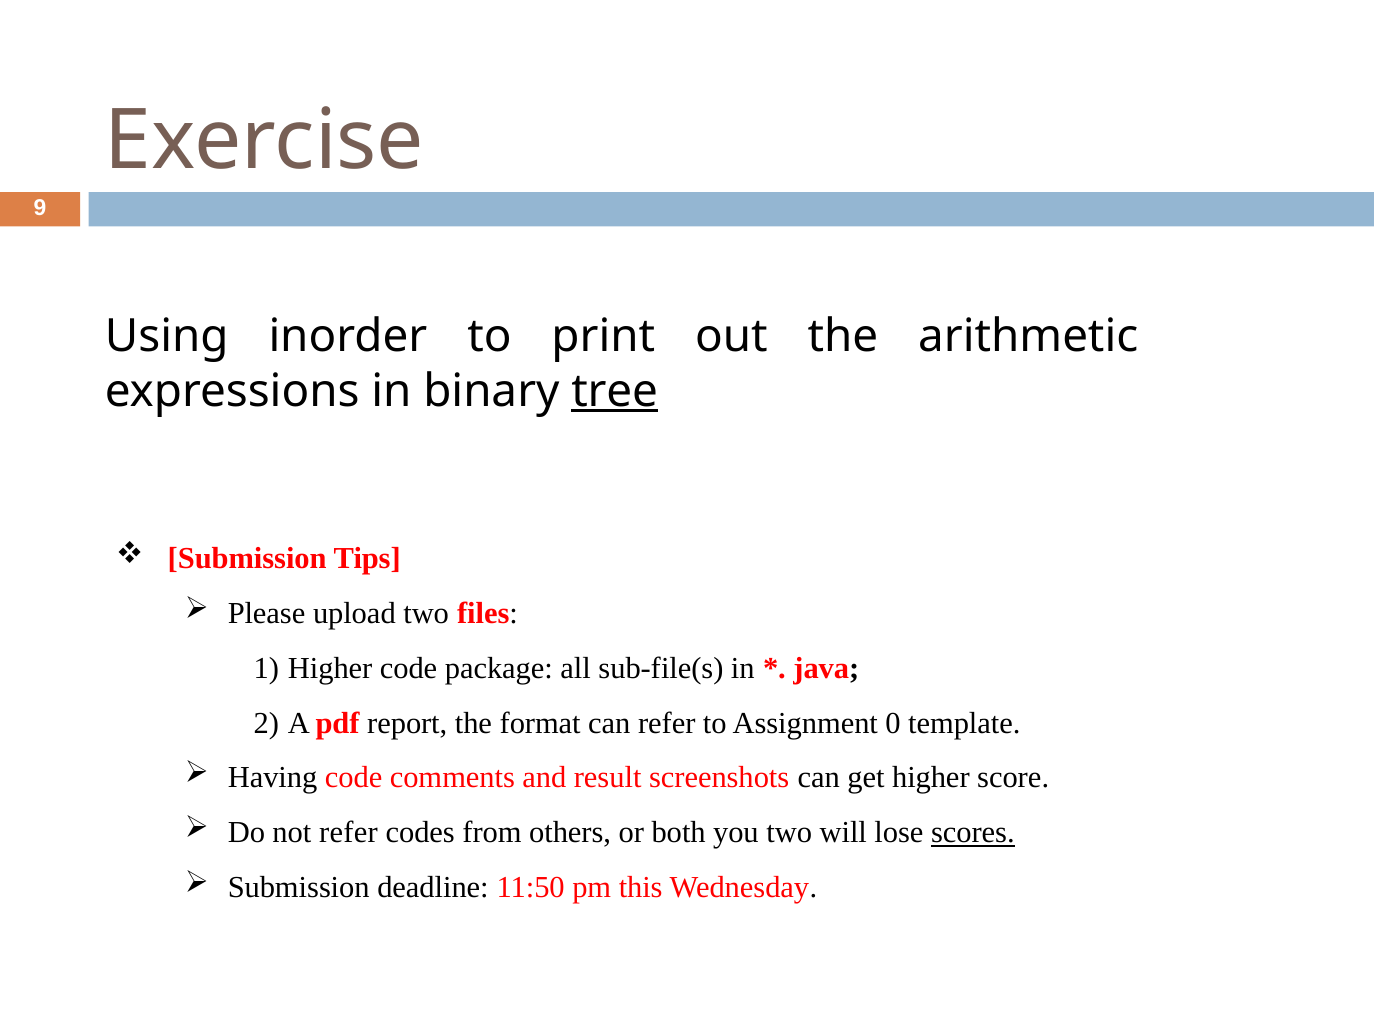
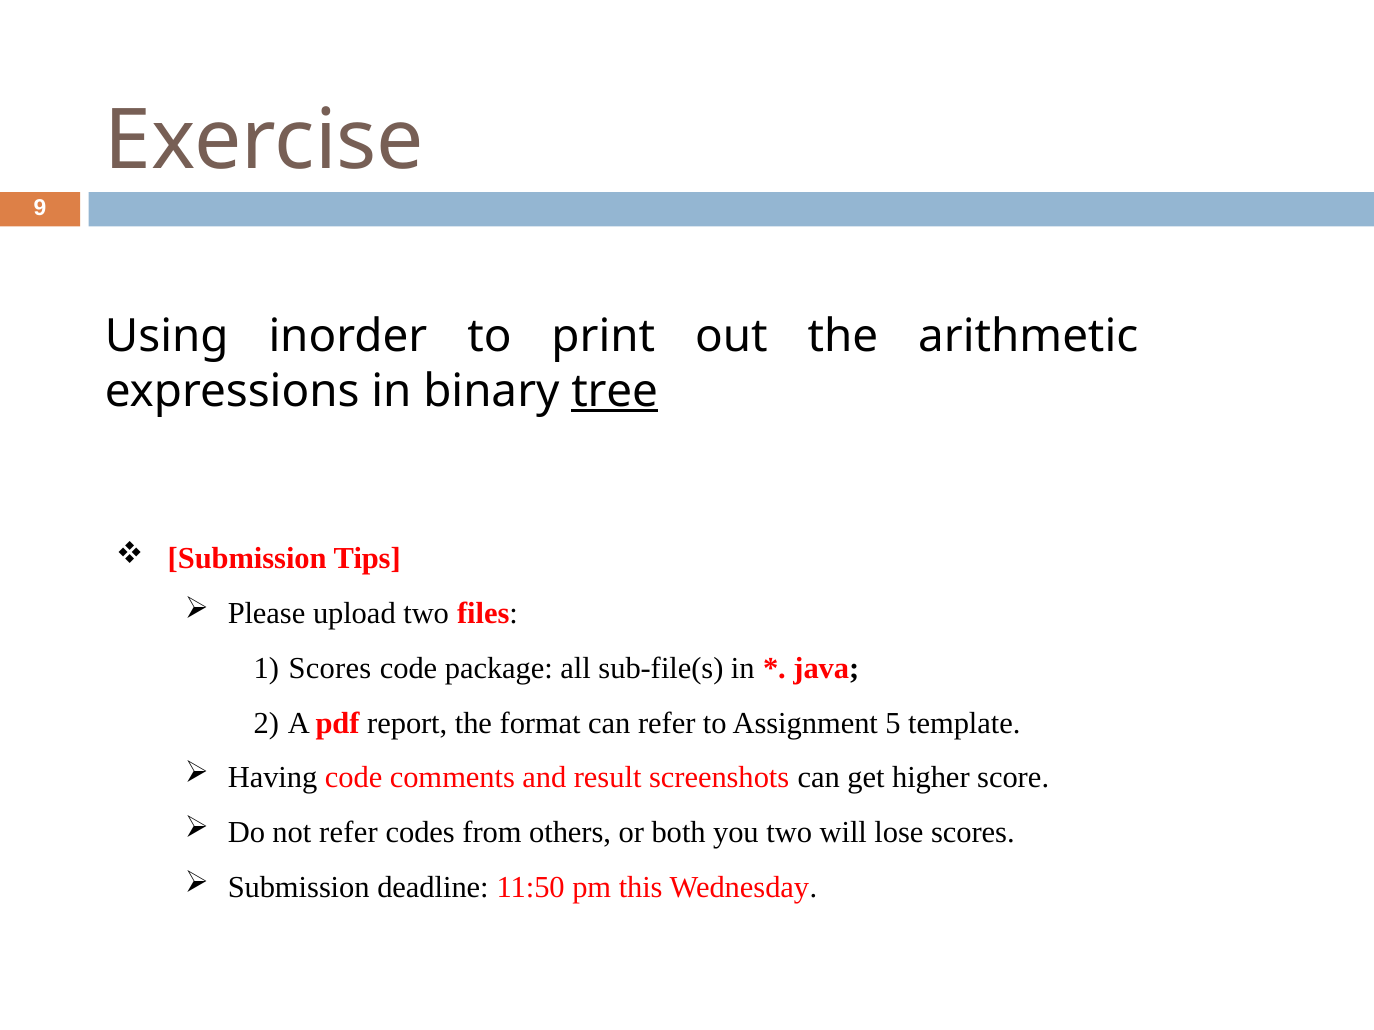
1 Higher: Higher -> Scores (330, 668)
0: 0 -> 5 (893, 723)
scores underline: present -> none (973, 833)
